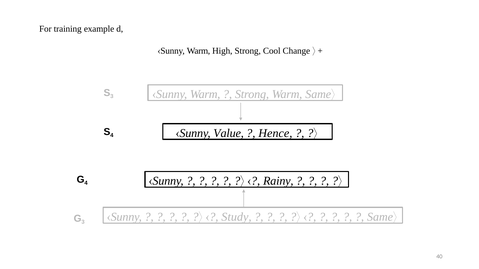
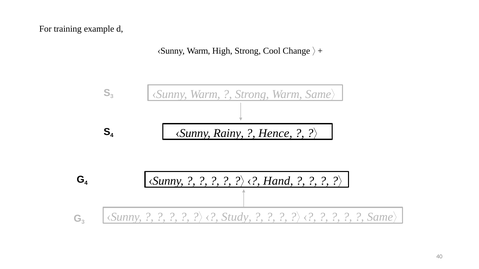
Value: Value -> Rainy (229, 133)
Rainy: Rainy -> Hand (278, 181)
